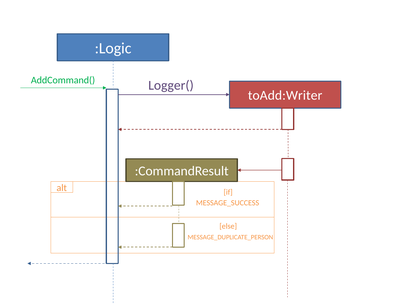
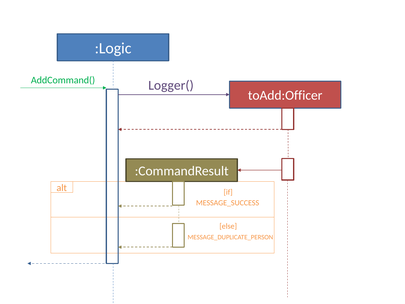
toAdd:Writer: toAdd:Writer -> toAdd:Officer (285, 95)
